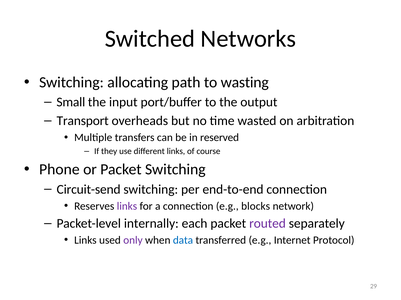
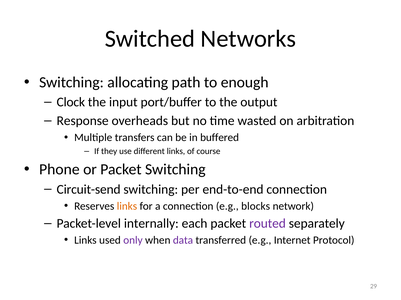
wasting: wasting -> enough (245, 83)
Small: Small -> Clock (71, 102)
Transport: Transport -> Response (83, 121)
reserved: reserved -> buffered (220, 138)
links colour: purple -> orange (127, 207)
data colour: blue -> purple (183, 241)
